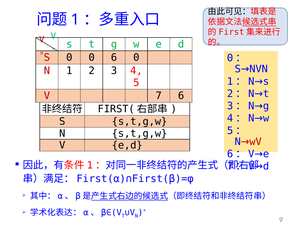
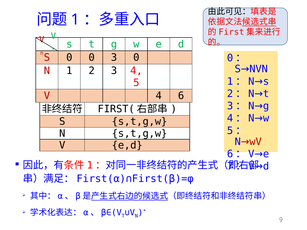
0 6: 6 -> 3 (114, 58)
V 7: 7 -> 4 (159, 96)
